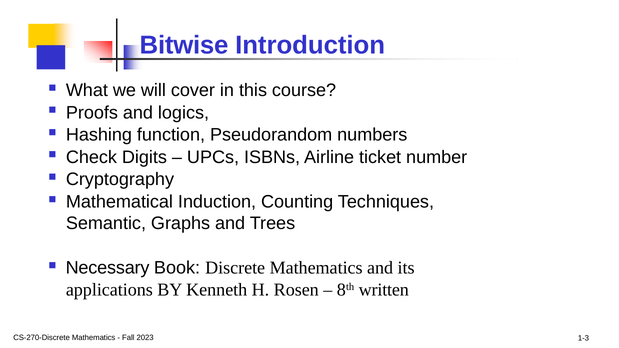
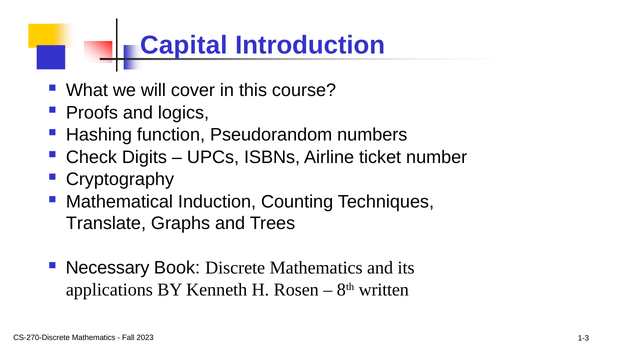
Bitwise: Bitwise -> Capital (184, 45)
Semantic: Semantic -> Translate (106, 224)
